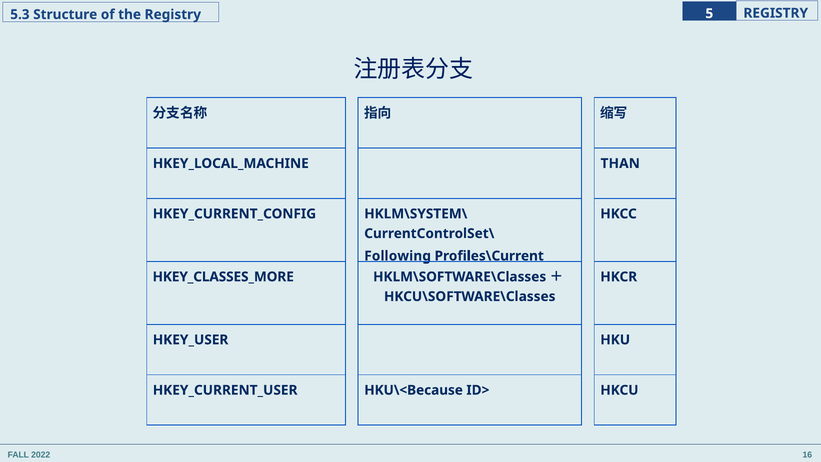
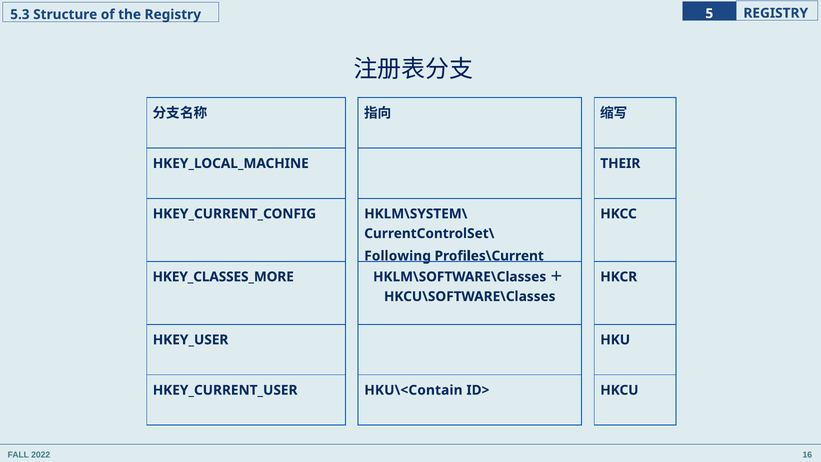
THAN: THAN -> THEIR (620, 163)
HKU\<Because: HKU\<Because -> HKU\<Contain (413, 390)
